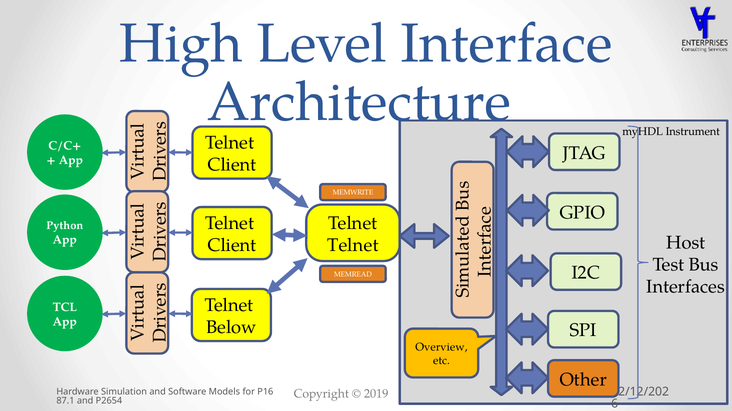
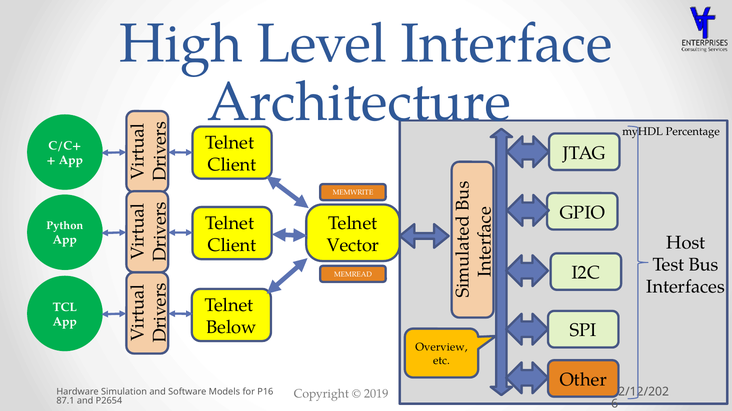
Instrument: Instrument -> Percentage (693, 132)
Telnet: Telnet -> Vector (353, 245)
